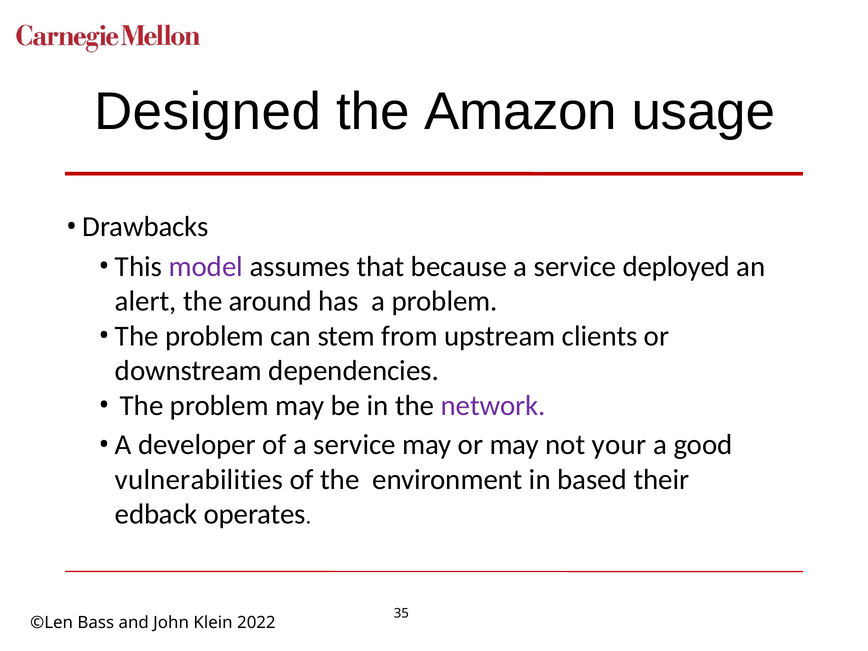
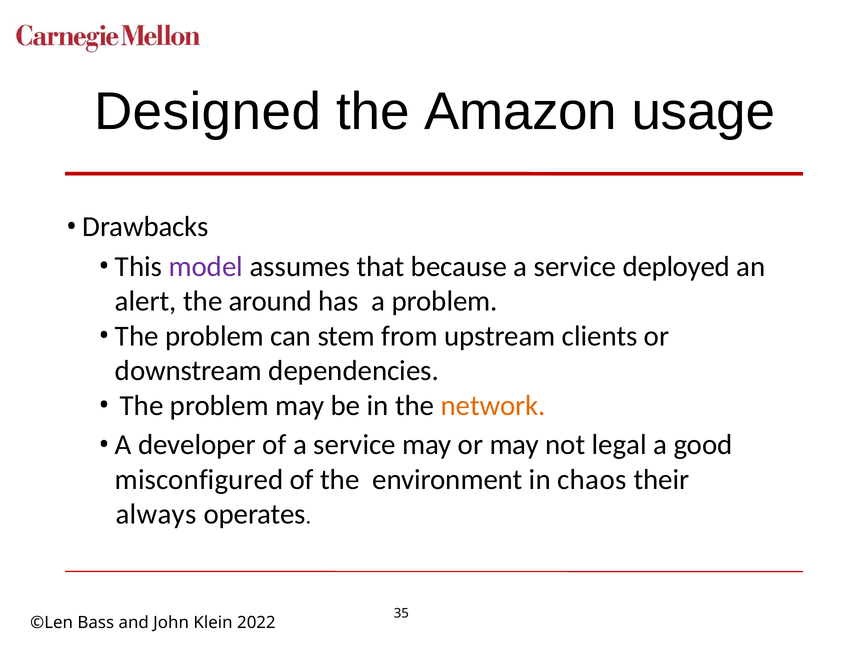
network colour: purple -> orange (493, 405)
your: your -> legal (619, 445)
vulnerabilities: vulnerabilities -> misconfigured (199, 480)
based: based -> chaos (592, 480)
edback: edback -> always (156, 514)
